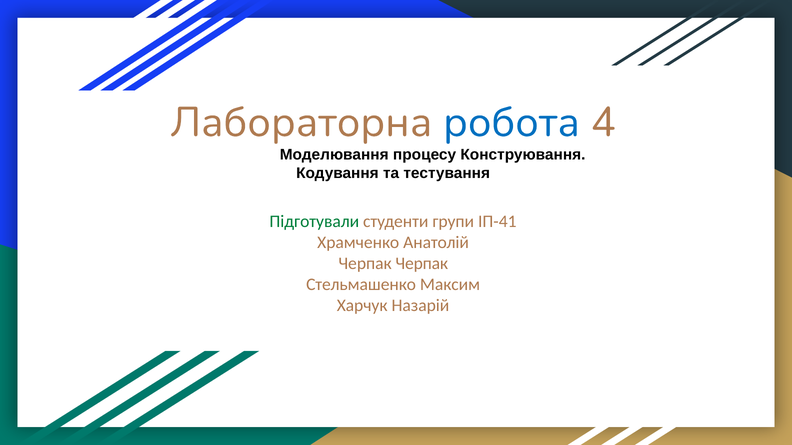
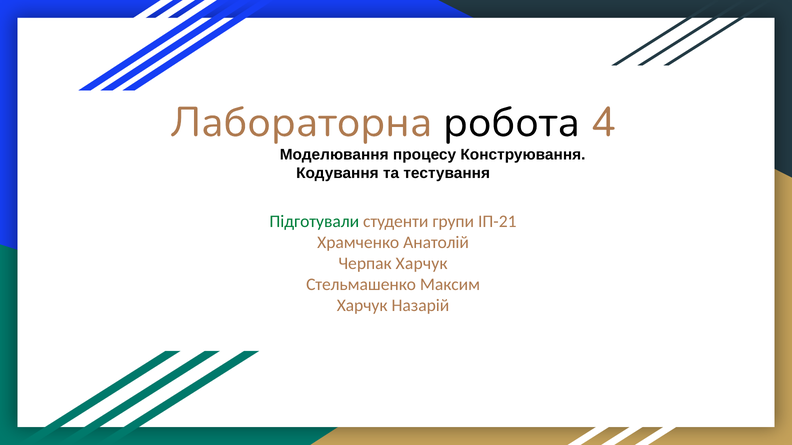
робота colour: blue -> black (512, 122)
ІП-41: ІП-41 -> ІП-21 (497, 222)
Черпак Черпак: Черпак -> Харчук (422, 264)
